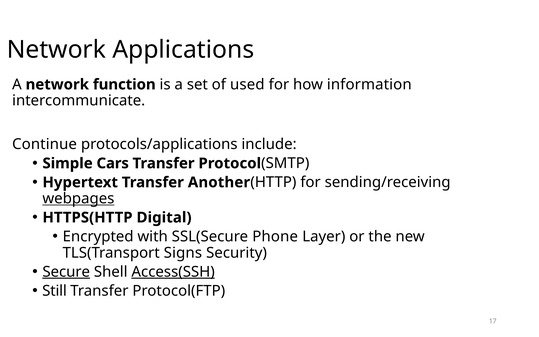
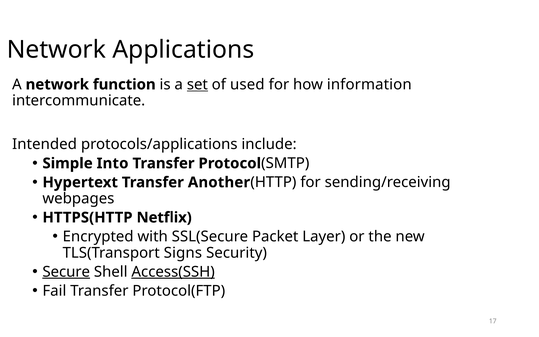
set underline: none -> present (197, 84)
Continue: Continue -> Intended (45, 144)
Cars: Cars -> Into (113, 163)
webpages underline: present -> none (78, 198)
Digital: Digital -> Netflix (164, 217)
Phone: Phone -> Packet (275, 236)
Still: Still -> Fail (54, 291)
